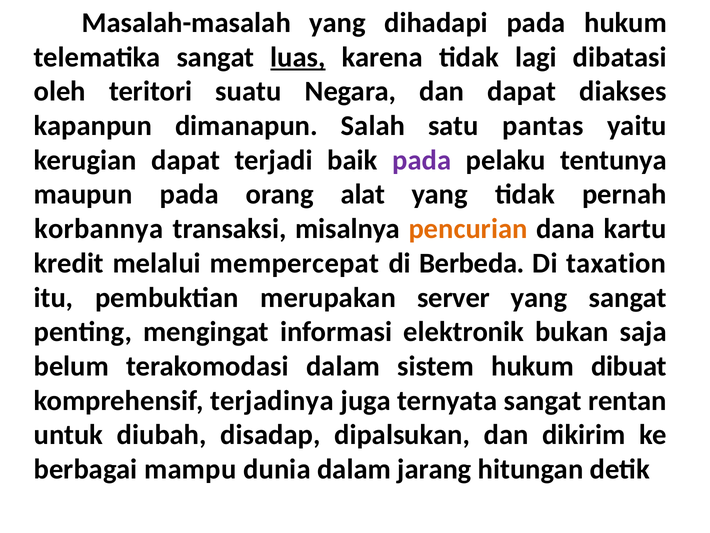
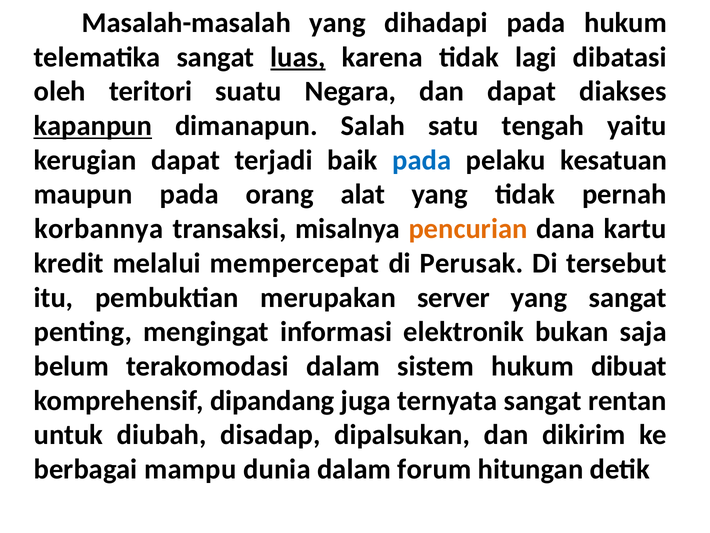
kapanpun underline: none -> present (93, 126)
pantas: pantas -> tengah (543, 126)
pada colour: purple -> blue (422, 160)
tentunya: tentunya -> kesatuan (614, 160)
Berbeda: Berbeda -> Perusak (472, 263)
taxation: taxation -> tersebut (616, 263)
terjadinya: terjadinya -> dipandang (272, 400)
jarang: jarang -> forum (434, 469)
